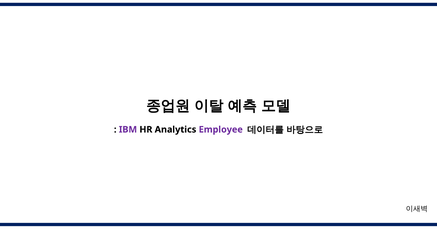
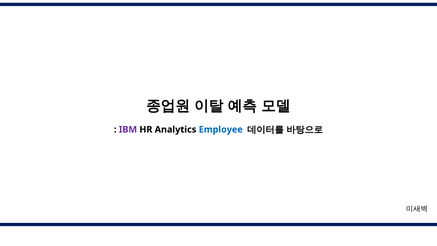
Employee colour: purple -> blue (221, 129)
